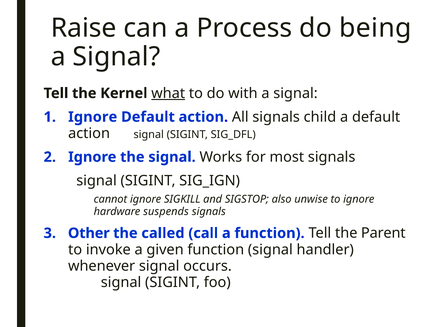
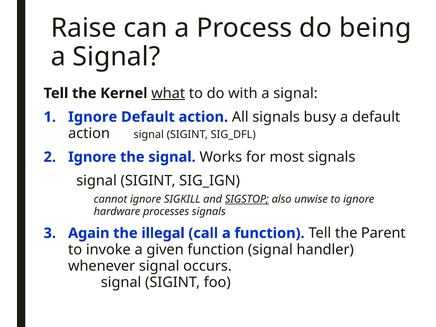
child: child -> busy (320, 117)
SIGSTOP underline: none -> present (247, 199)
suspends: suspends -> processes (166, 212)
Other: Other -> Again (89, 233)
called: called -> illegal (163, 233)
